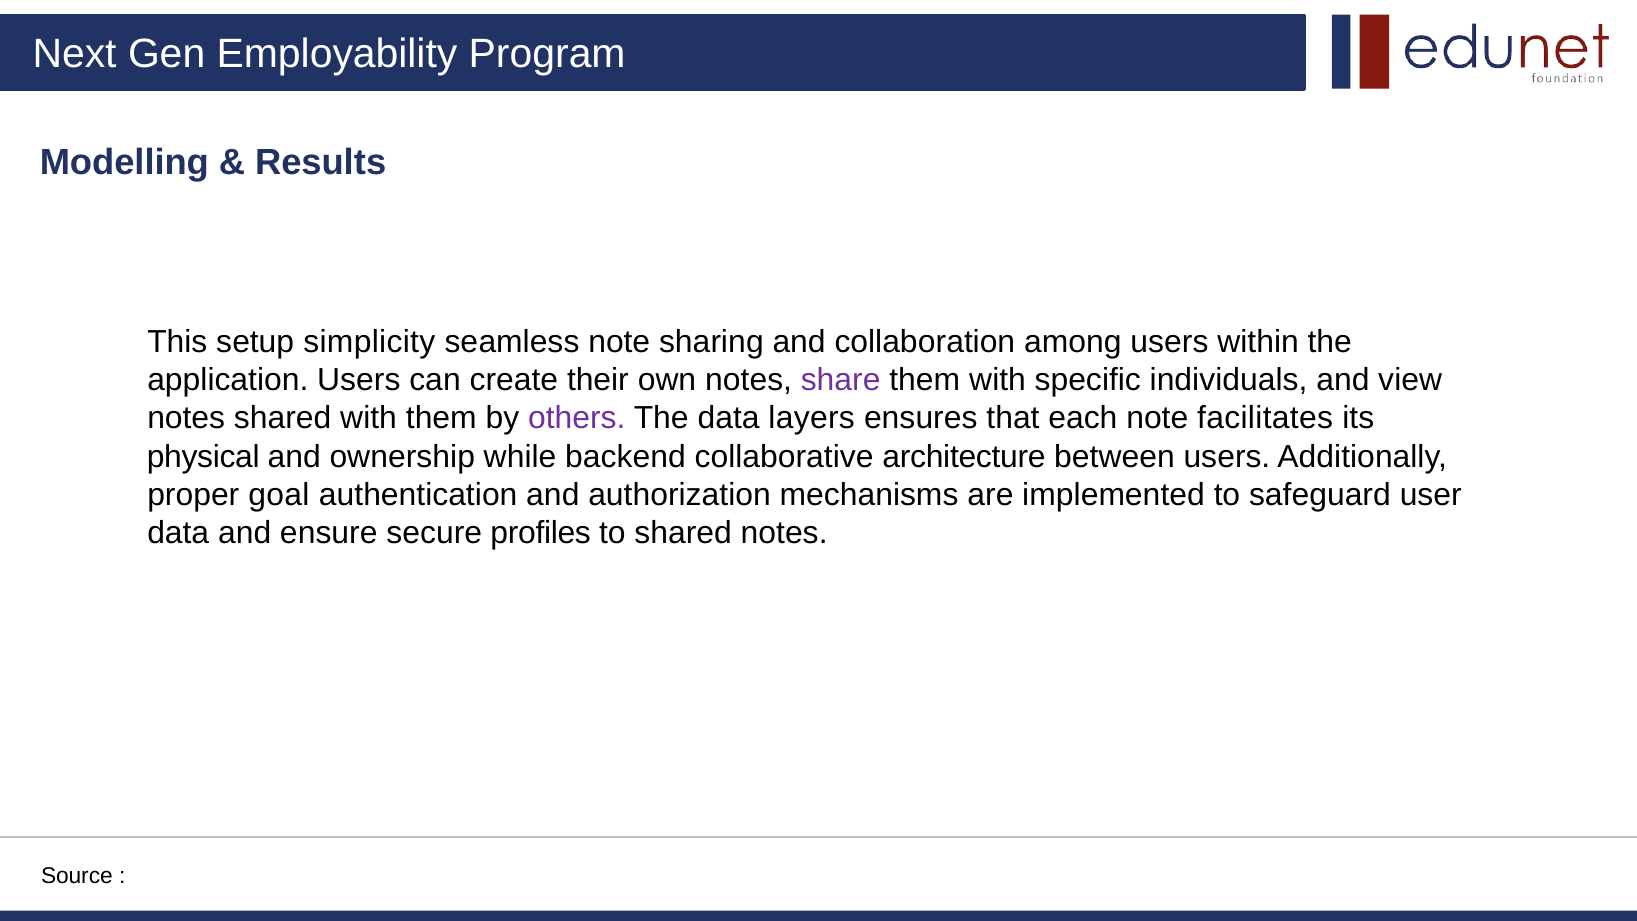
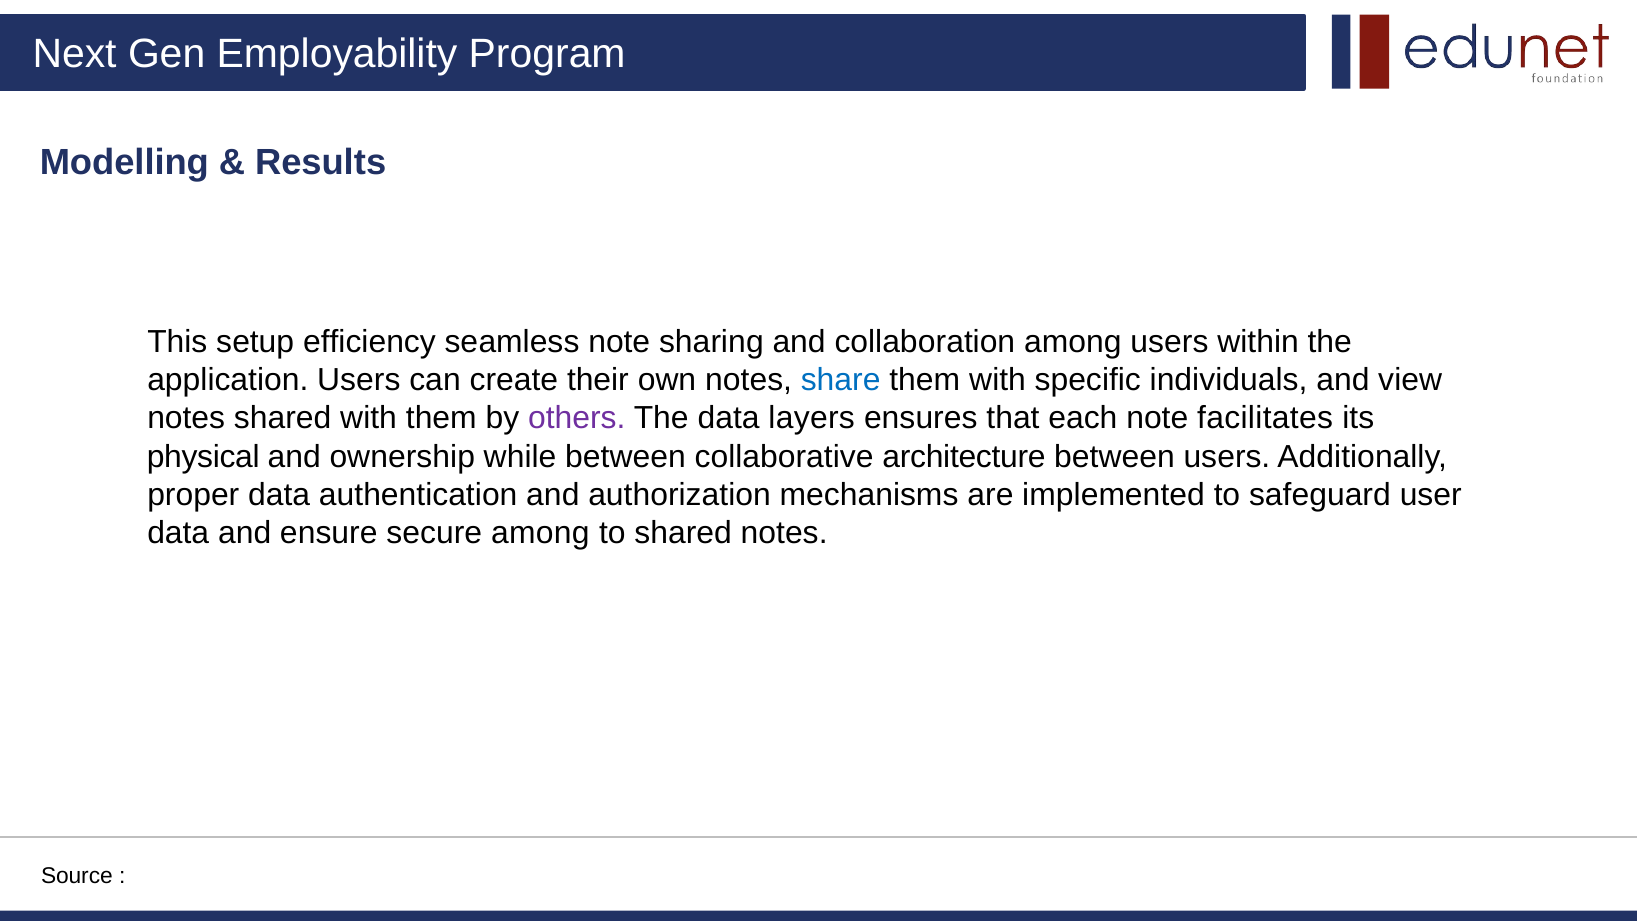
simplicity: simplicity -> efficiency (369, 342)
share colour: purple -> blue (841, 380)
while backend: backend -> between (625, 457)
proper goal: goal -> data (279, 495)
secure profiles: profiles -> among (540, 533)
